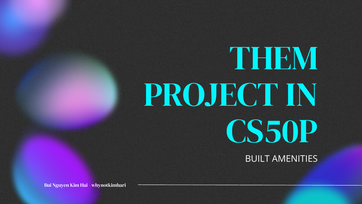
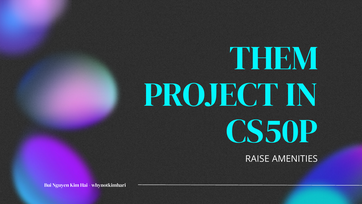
BUILT: BUILT -> RAISE (257, 159)
